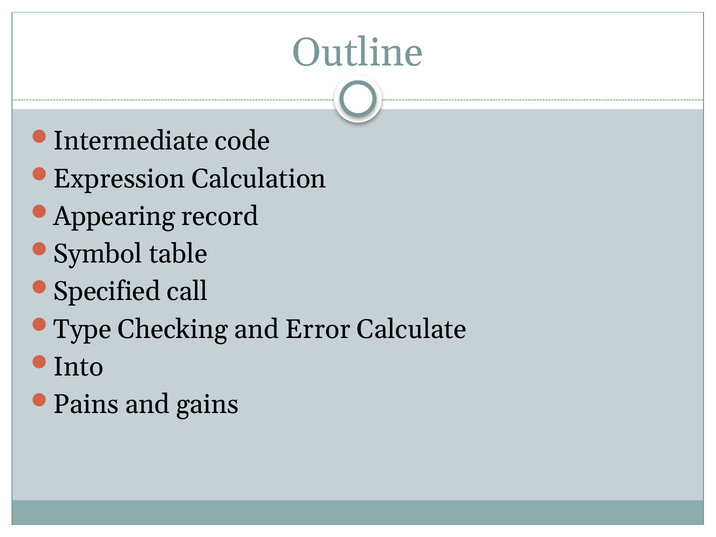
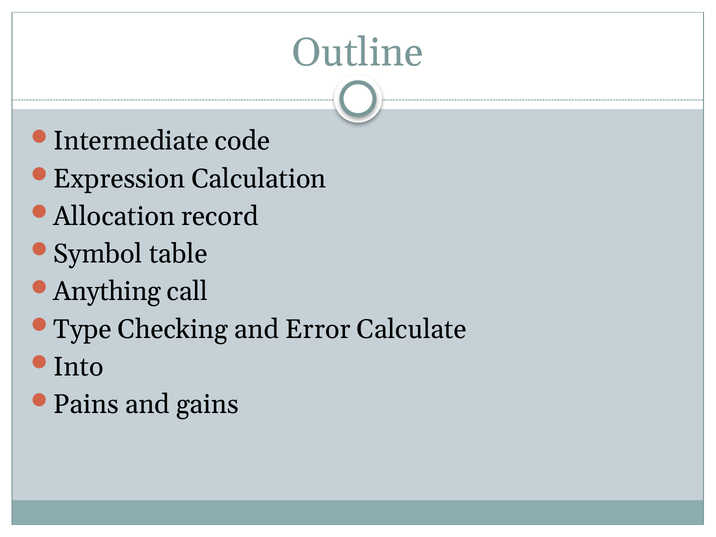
Appearing: Appearing -> Allocation (114, 216)
Specified: Specified -> Anything (107, 292)
